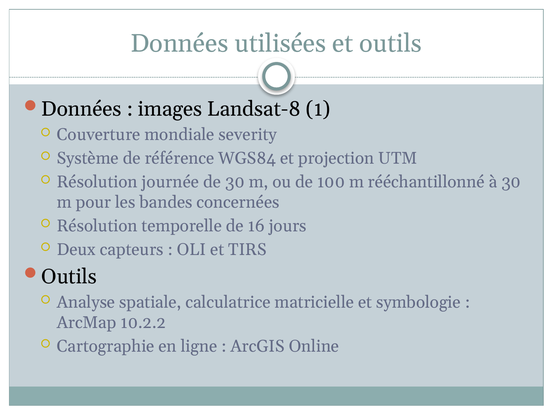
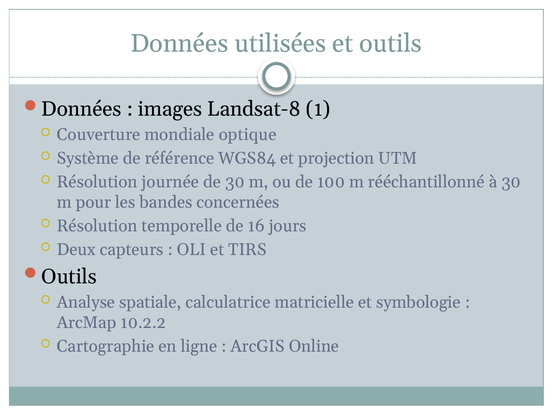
severity: severity -> optique (248, 135)
